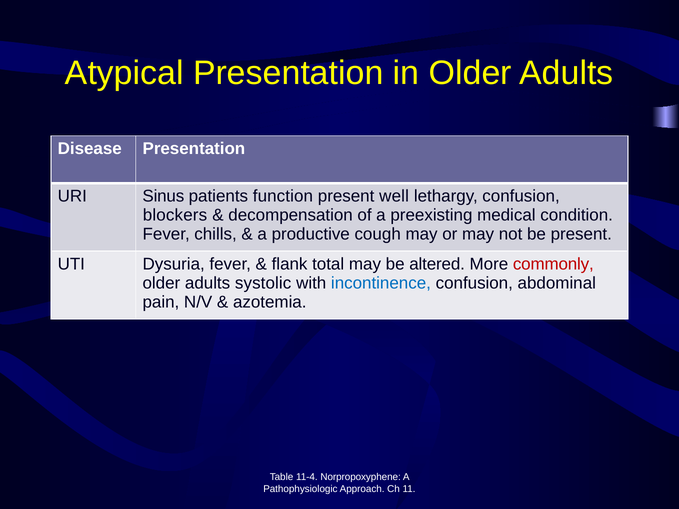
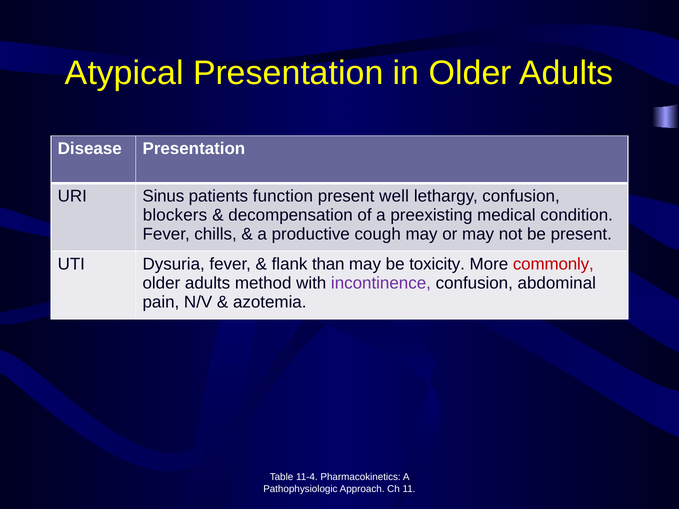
total: total -> than (328, 264)
altered: altered -> toxicity (437, 264)
systolic: systolic -> method (263, 283)
incontinence colour: blue -> purple (381, 283)
Norpropoxyphene: Norpropoxyphene -> Pharmacokinetics (361, 477)
